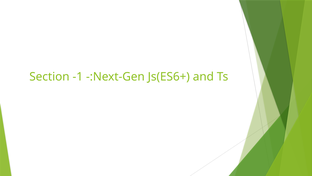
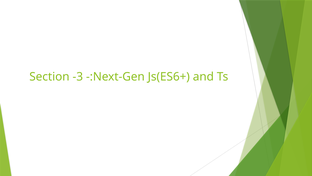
-1: -1 -> -3 (78, 77)
